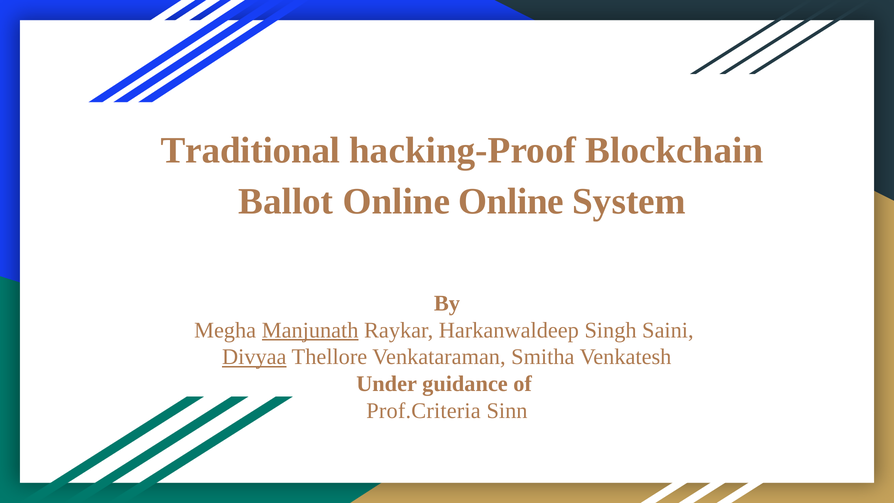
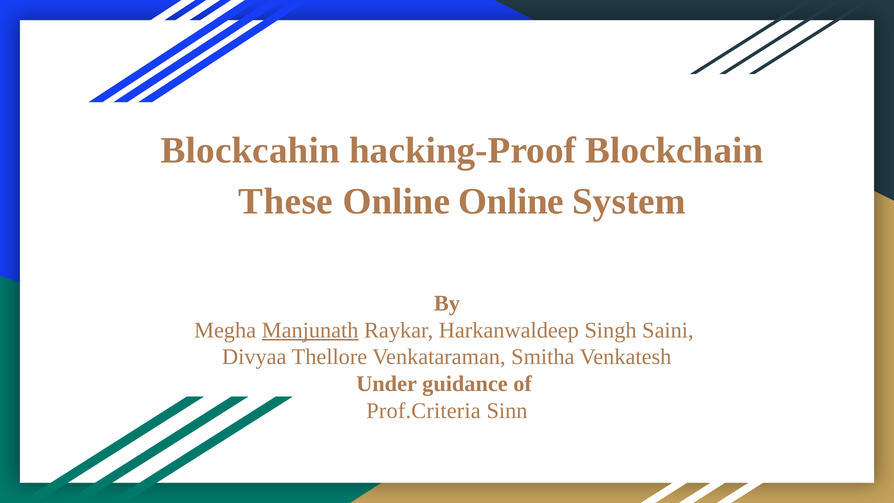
Traditional: Traditional -> Blockcahin (250, 150)
Ballot: Ballot -> These (286, 202)
Divyaa underline: present -> none (254, 357)
